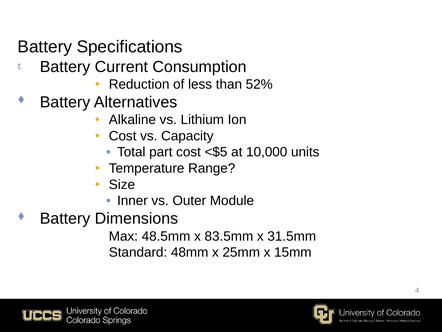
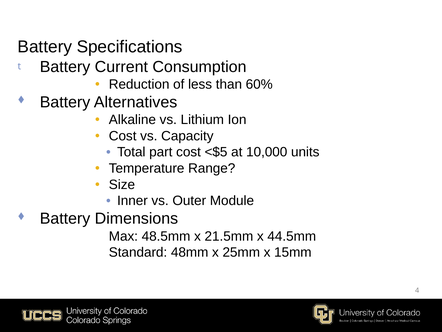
52%: 52% -> 60% (259, 84)
83.5mm: 83.5mm -> 21.5mm (229, 236)
31.5mm: 31.5mm -> 44.5mm (292, 236)
